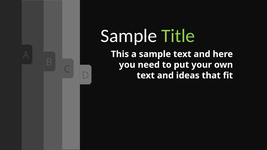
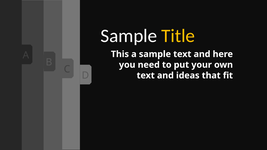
Title colour: light green -> yellow (178, 36)
